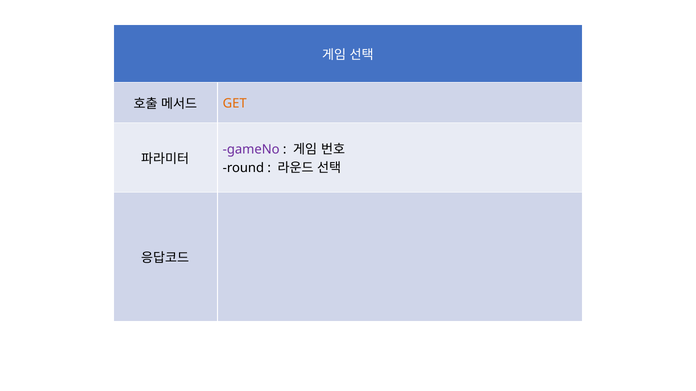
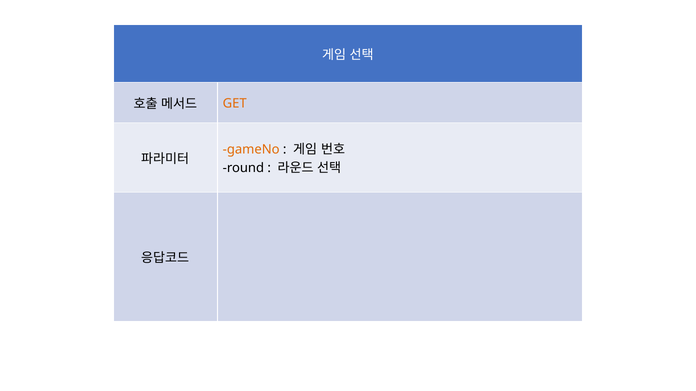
gameNo colour: purple -> orange (251, 149)
